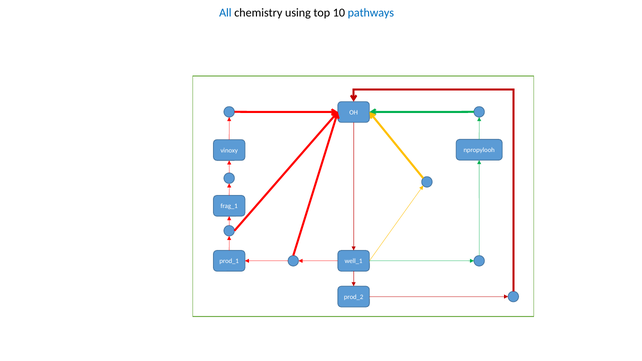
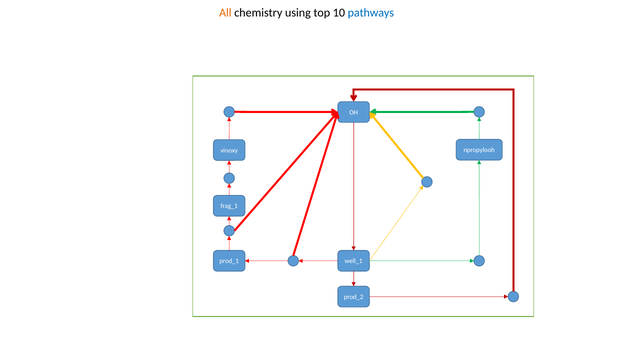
All colour: blue -> orange (225, 13)
